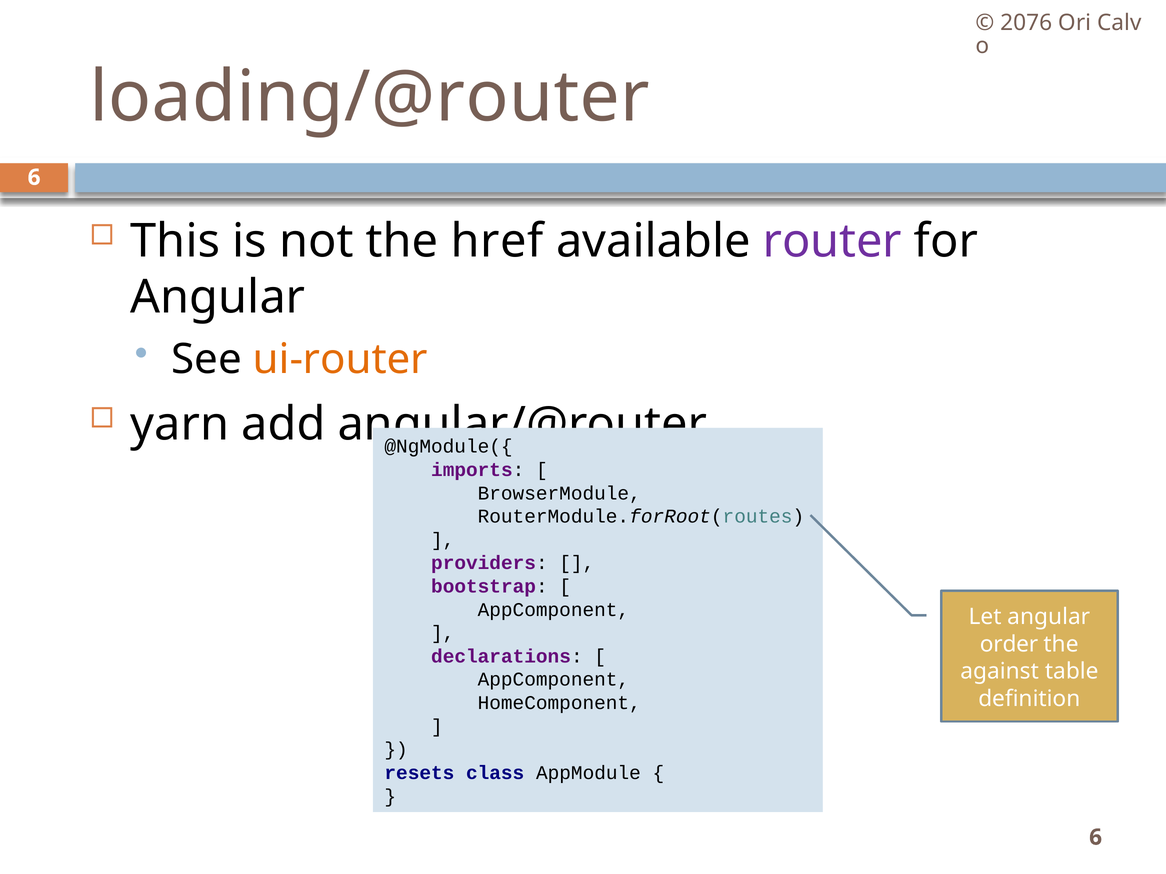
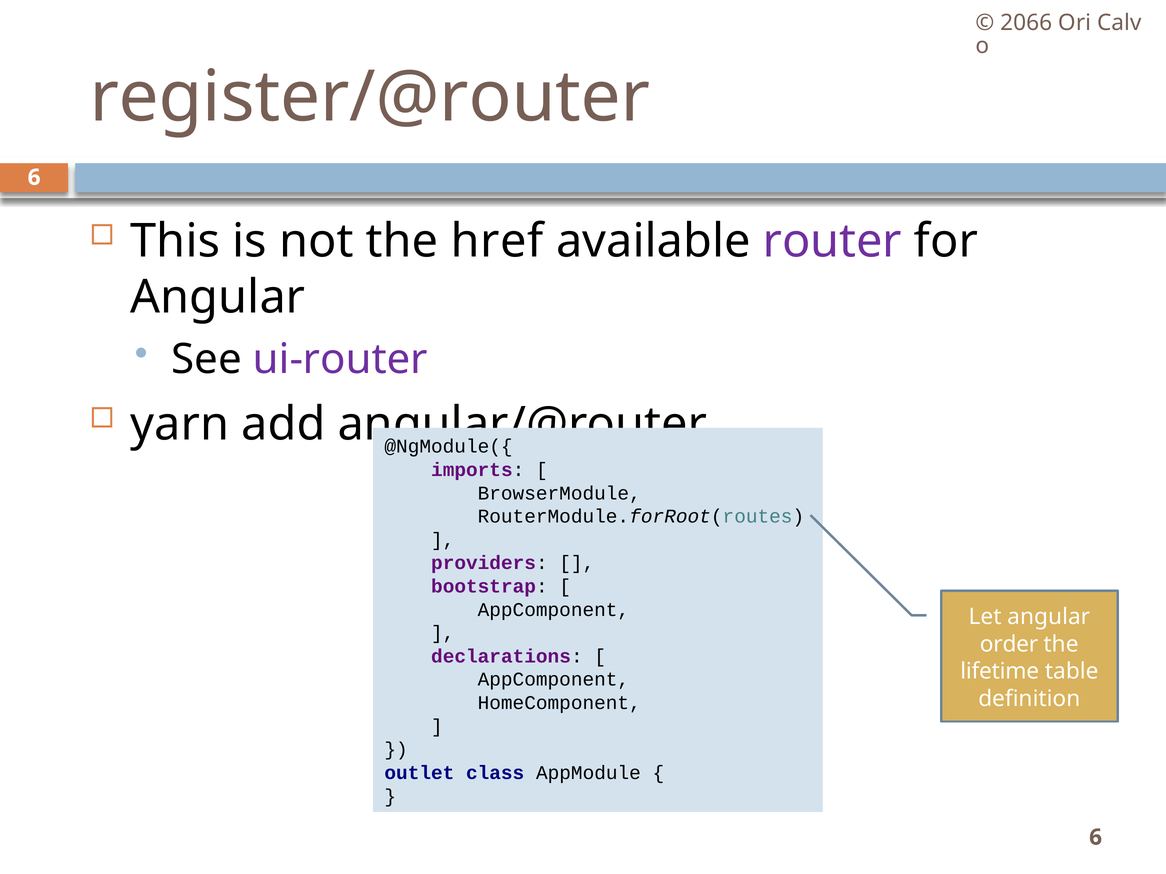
2076: 2076 -> 2066 (1026, 23)
loading/@router: loading/@router -> register/@router (370, 97)
ui-router colour: orange -> purple (340, 360)
against: against -> lifetime (1000, 672)
resets: resets -> outlet (419, 773)
